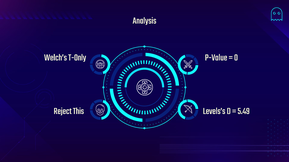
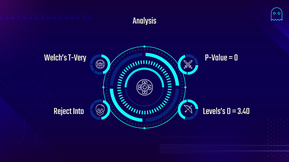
T-Only: T-Only -> T-Very (77, 57)
This: This -> Into (78, 111)
5.49: 5.49 -> 3.40 (244, 111)
